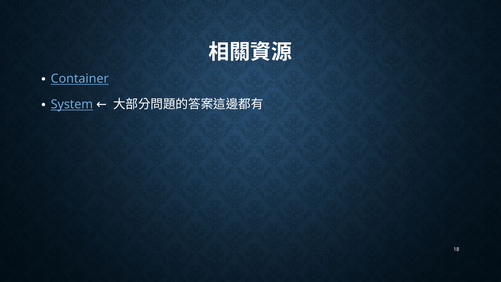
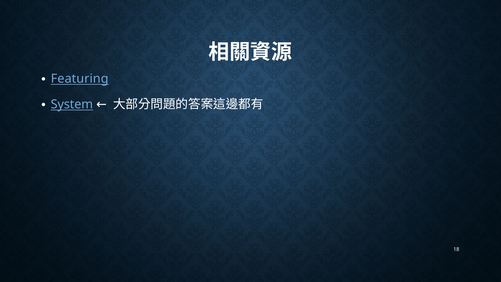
Container: Container -> Featuring (80, 79)
